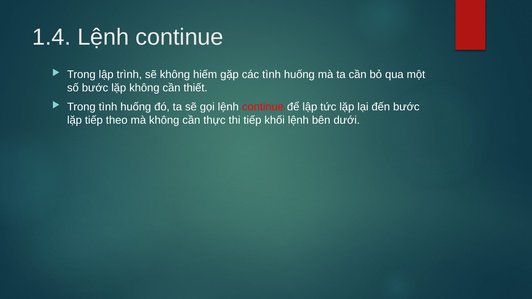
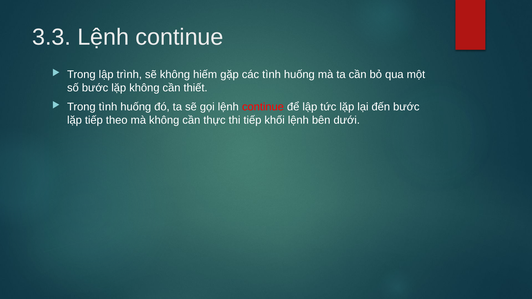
1.4: 1.4 -> 3.3 (52, 37)
